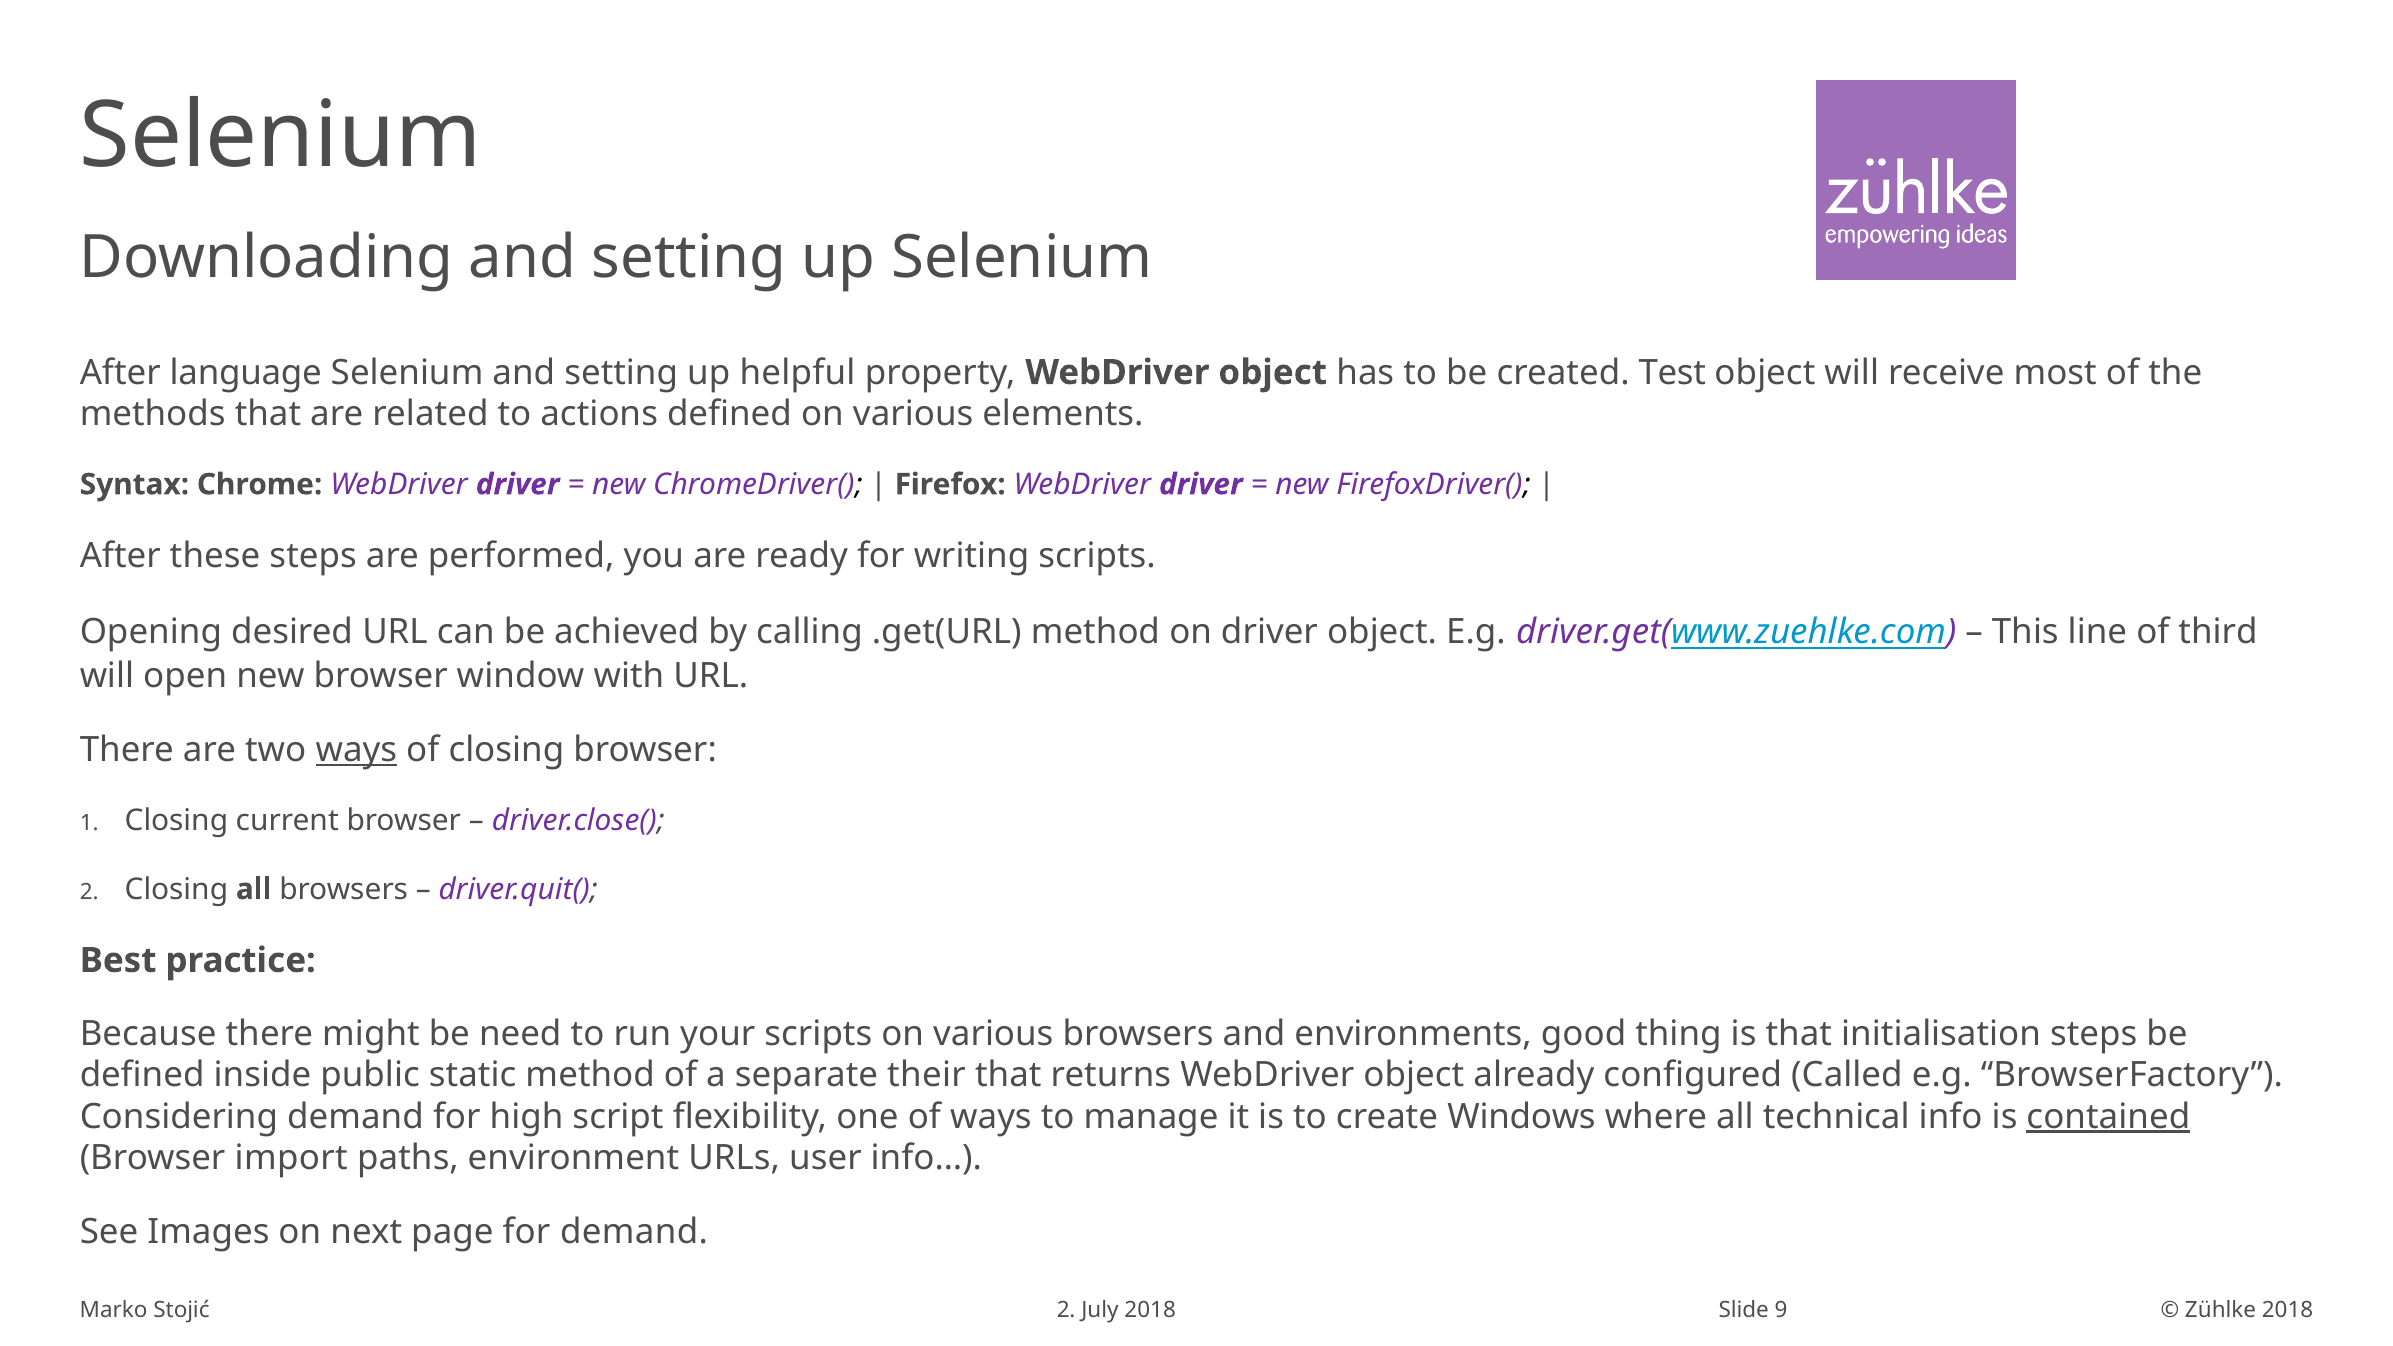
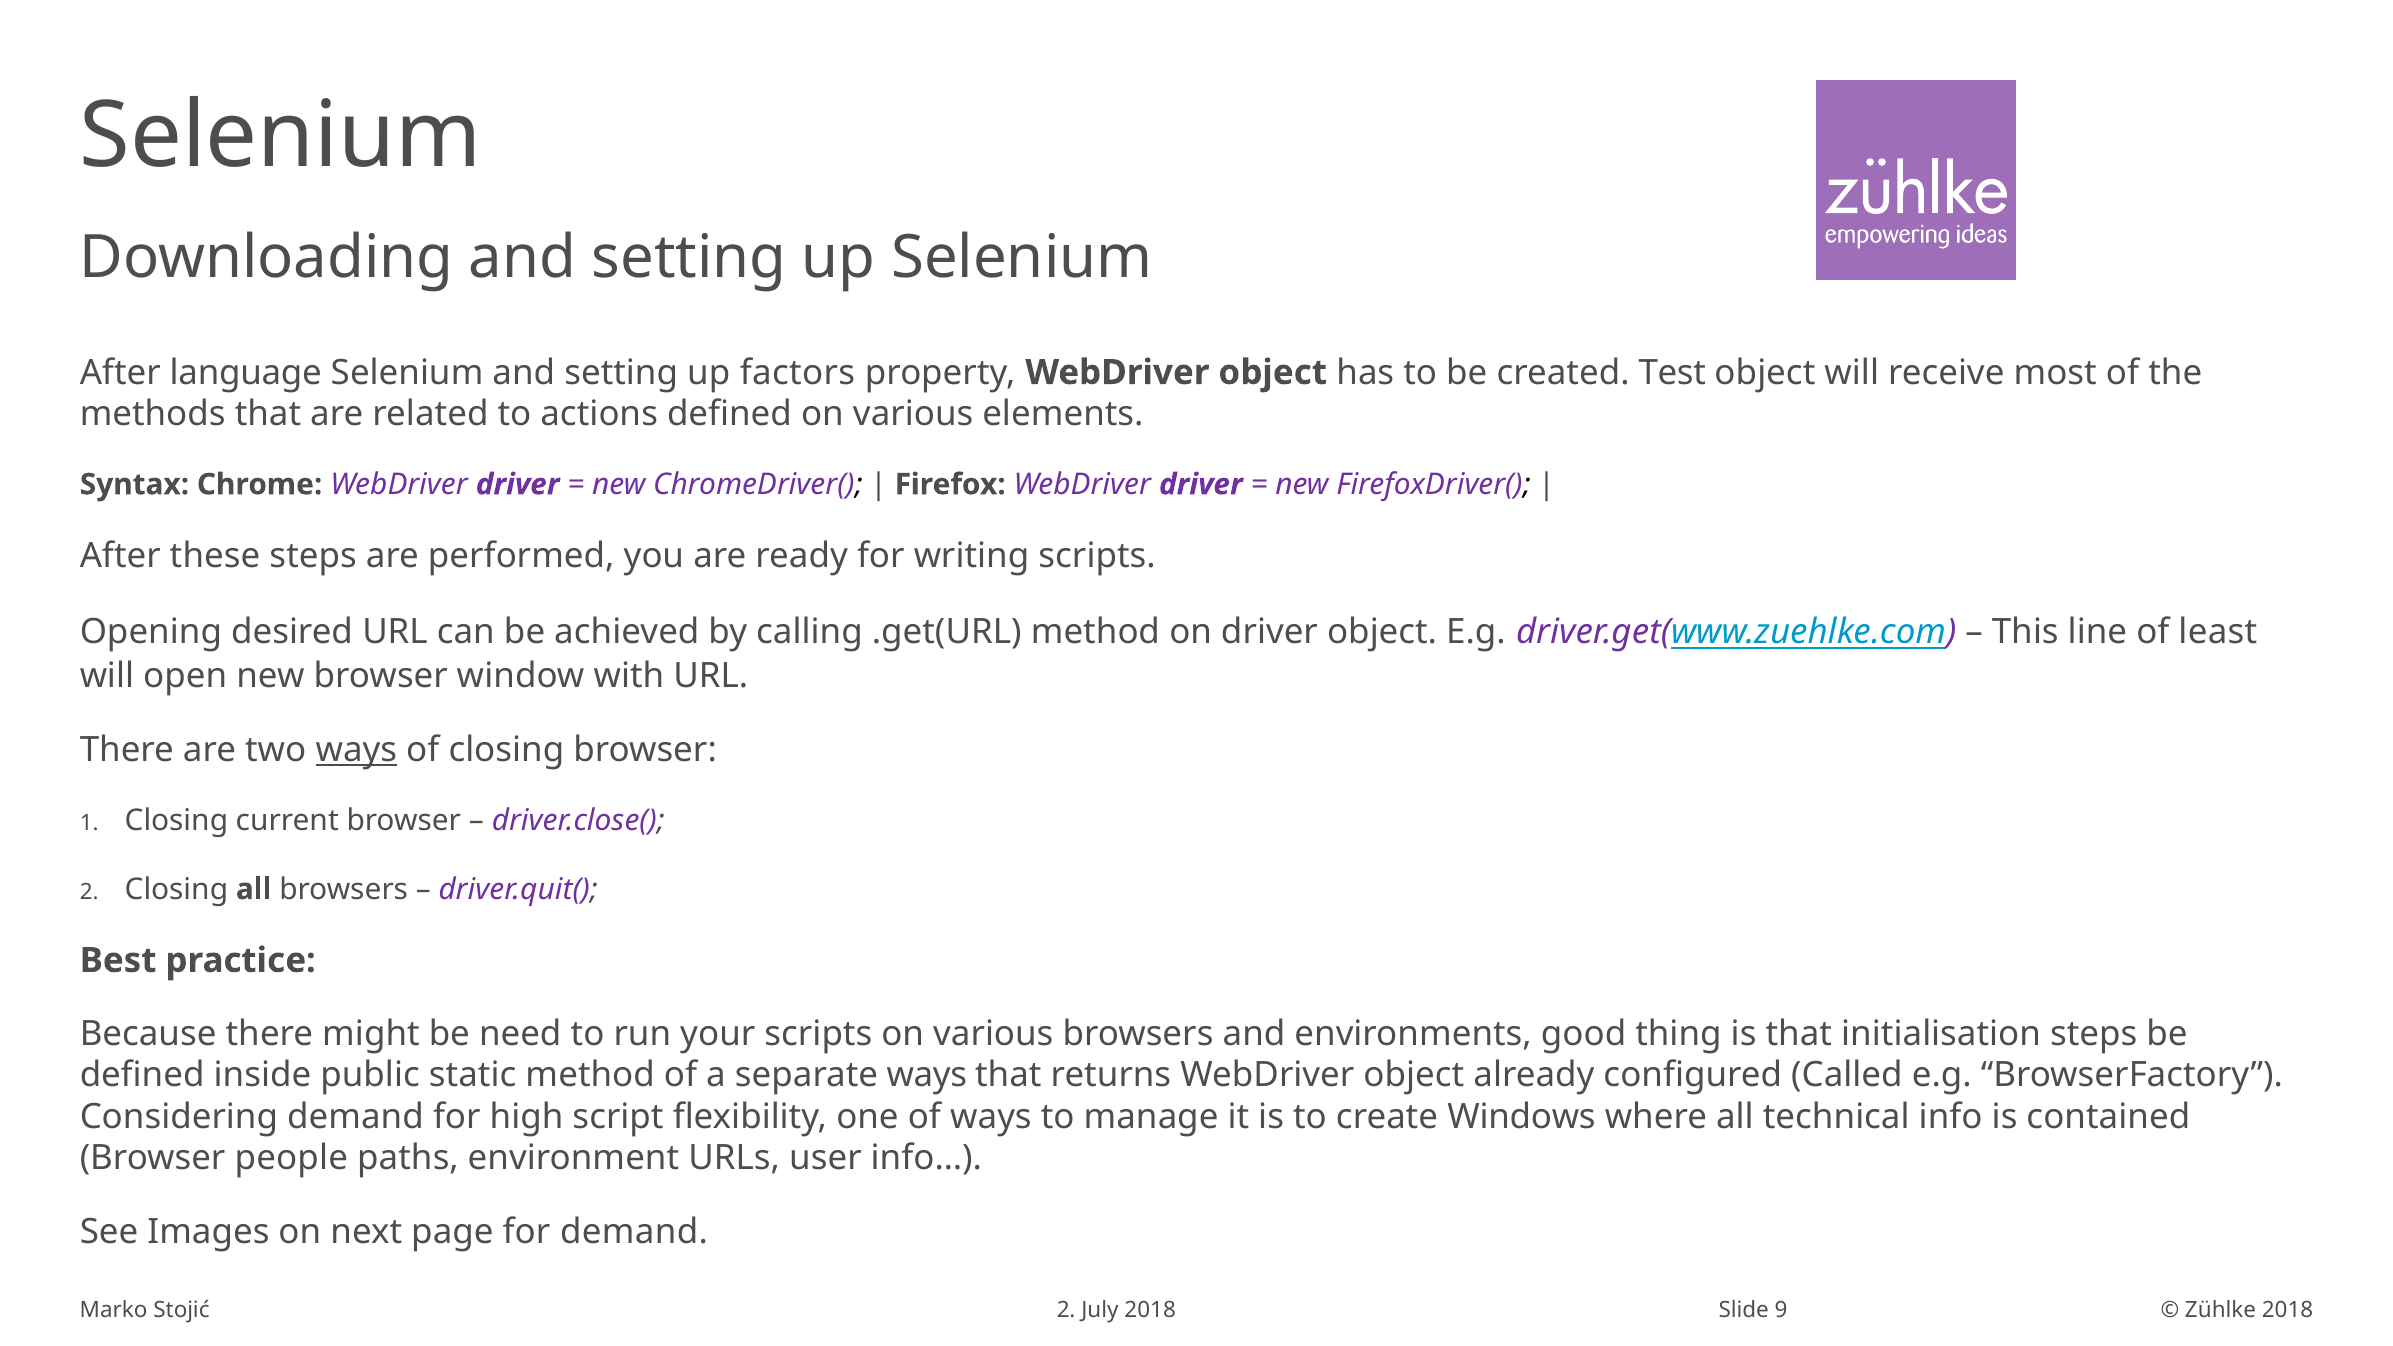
helpful: helpful -> factors (797, 373)
third: third -> least (2218, 632)
separate their: their -> ways (927, 1075)
contained underline: present -> none (2108, 1117)
import: import -> people (291, 1158)
